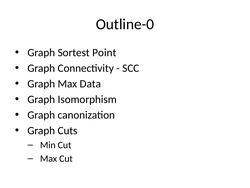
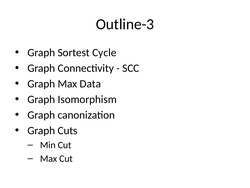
Outline-0: Outline-0 -> Outline-3 (125, 24)
Point: Point -> Cycle (104, 52)
